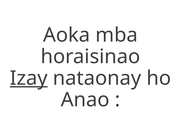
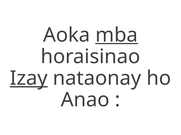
mba underline: none -> present (117, 35)
